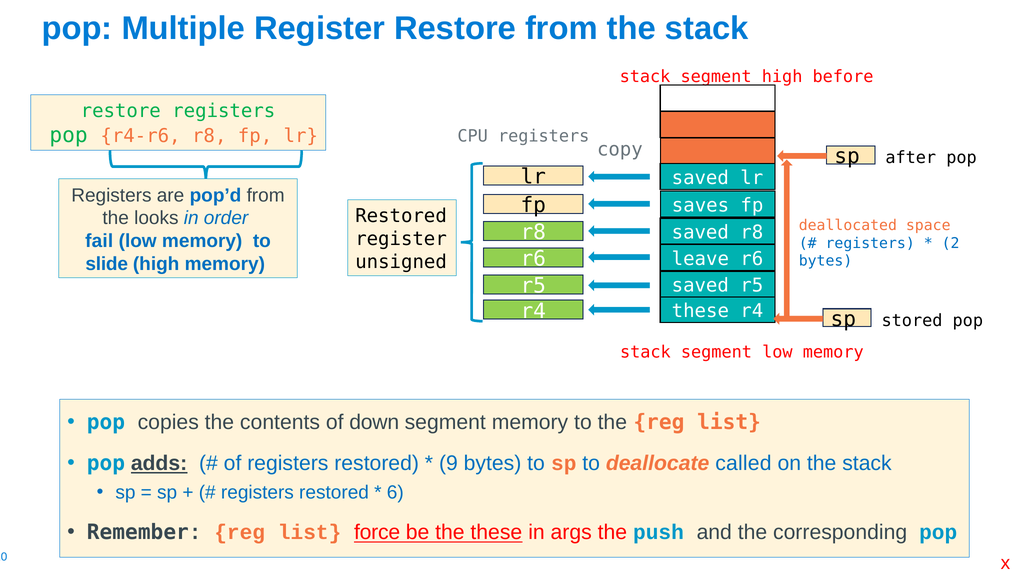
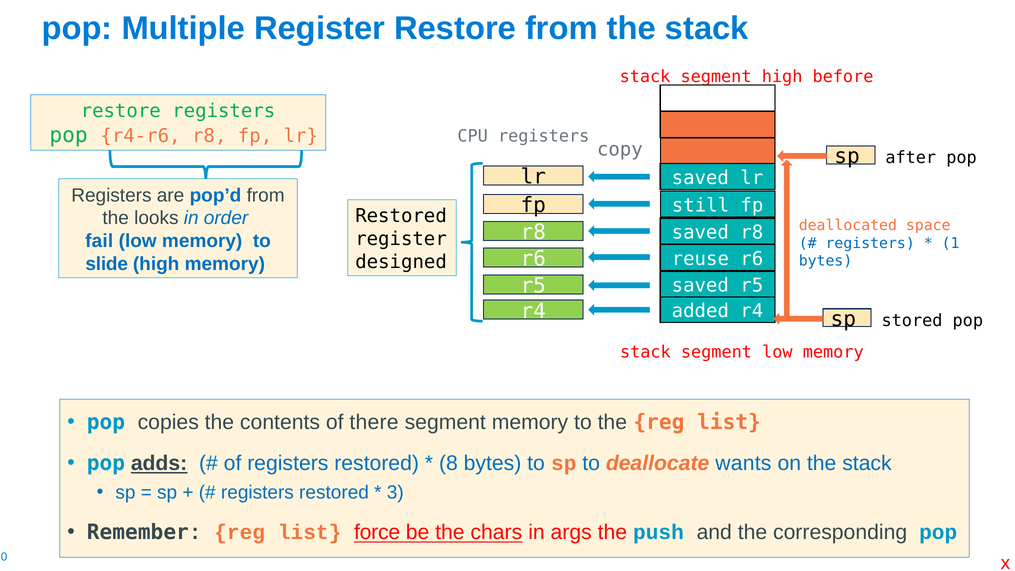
saves: saves -> still (700, 205)
2: 2 -> 1 (951, 243)
leave: leave -> reuse (700, 259)
unsigned: unsigned -> designed (401, 262)
these: these -> added (700, 311)
down: down -> there (374, 422)
9: 9 -> 8 (448, 463)
called: called -> wants (743, 463)
6: 6 -> 3 (395, 493)
the these: these -> chars (496, 532)
